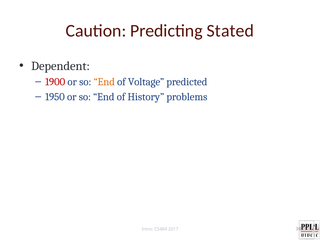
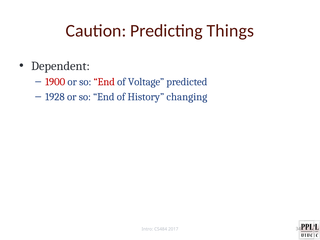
Stated: Stated -> Things (230, 31)
End colour: orange -> red (104, 82)
1950: 1950 -> 1928 (55, 97)
problems: problems -> changing (187, 97)
